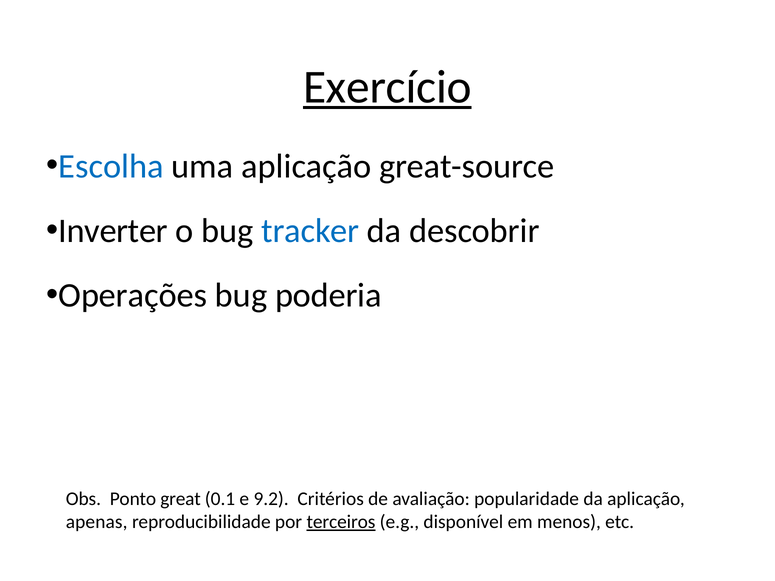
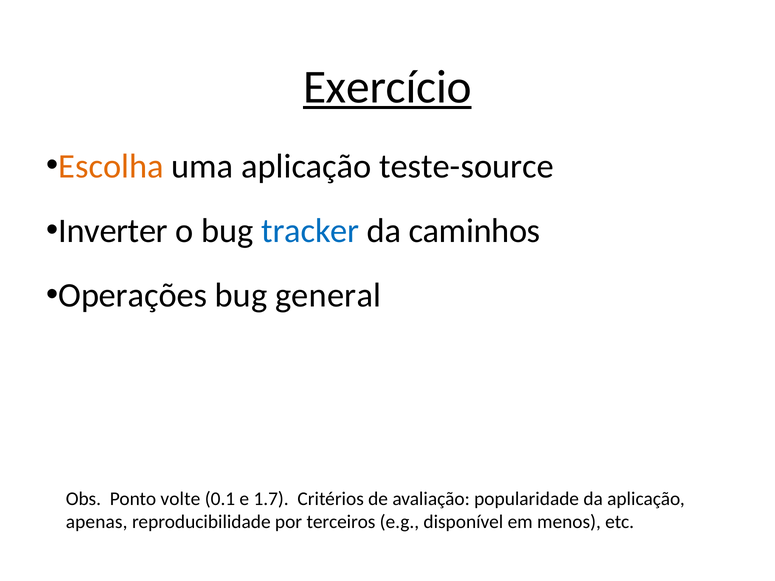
Escolha colour: blue -> orange (111, 166)
great-source: great-source -> teste-source (467, 166)
descobrir: descobrir -> caminhos (474, 231)
poderia: poderia -> general (328, 296)
great: great -> volte (180, 499)
9.2: 9.2 -> 1.7 (271, 499)
terceiros underline: present -> none (341, 522)
